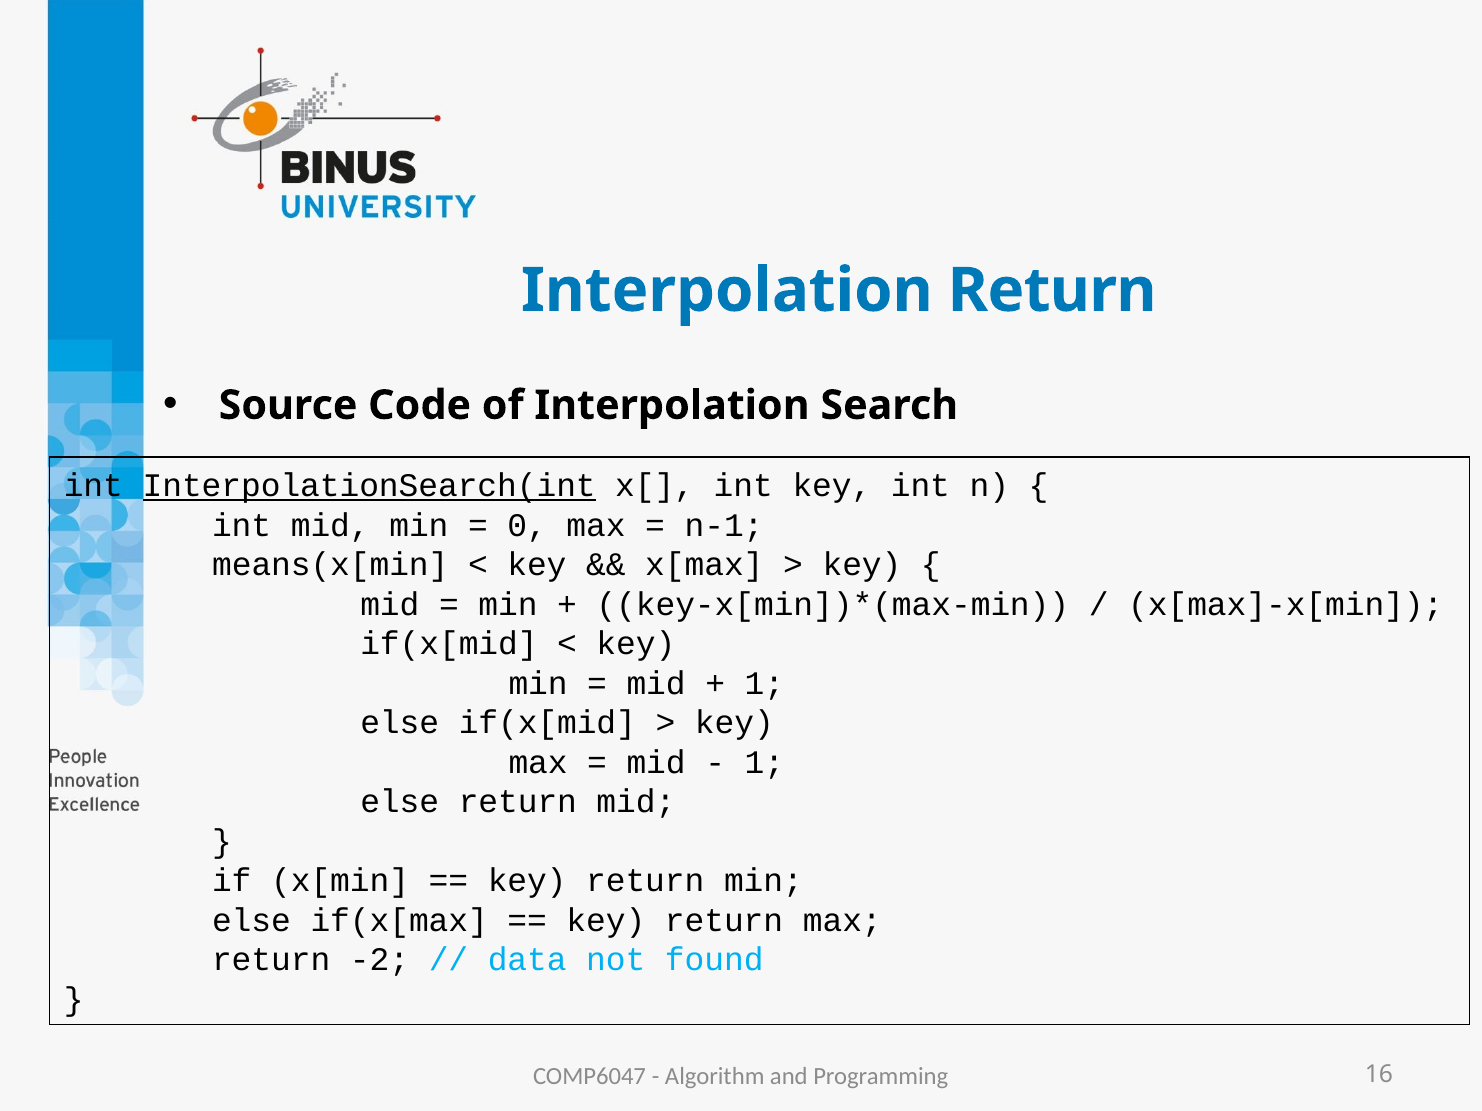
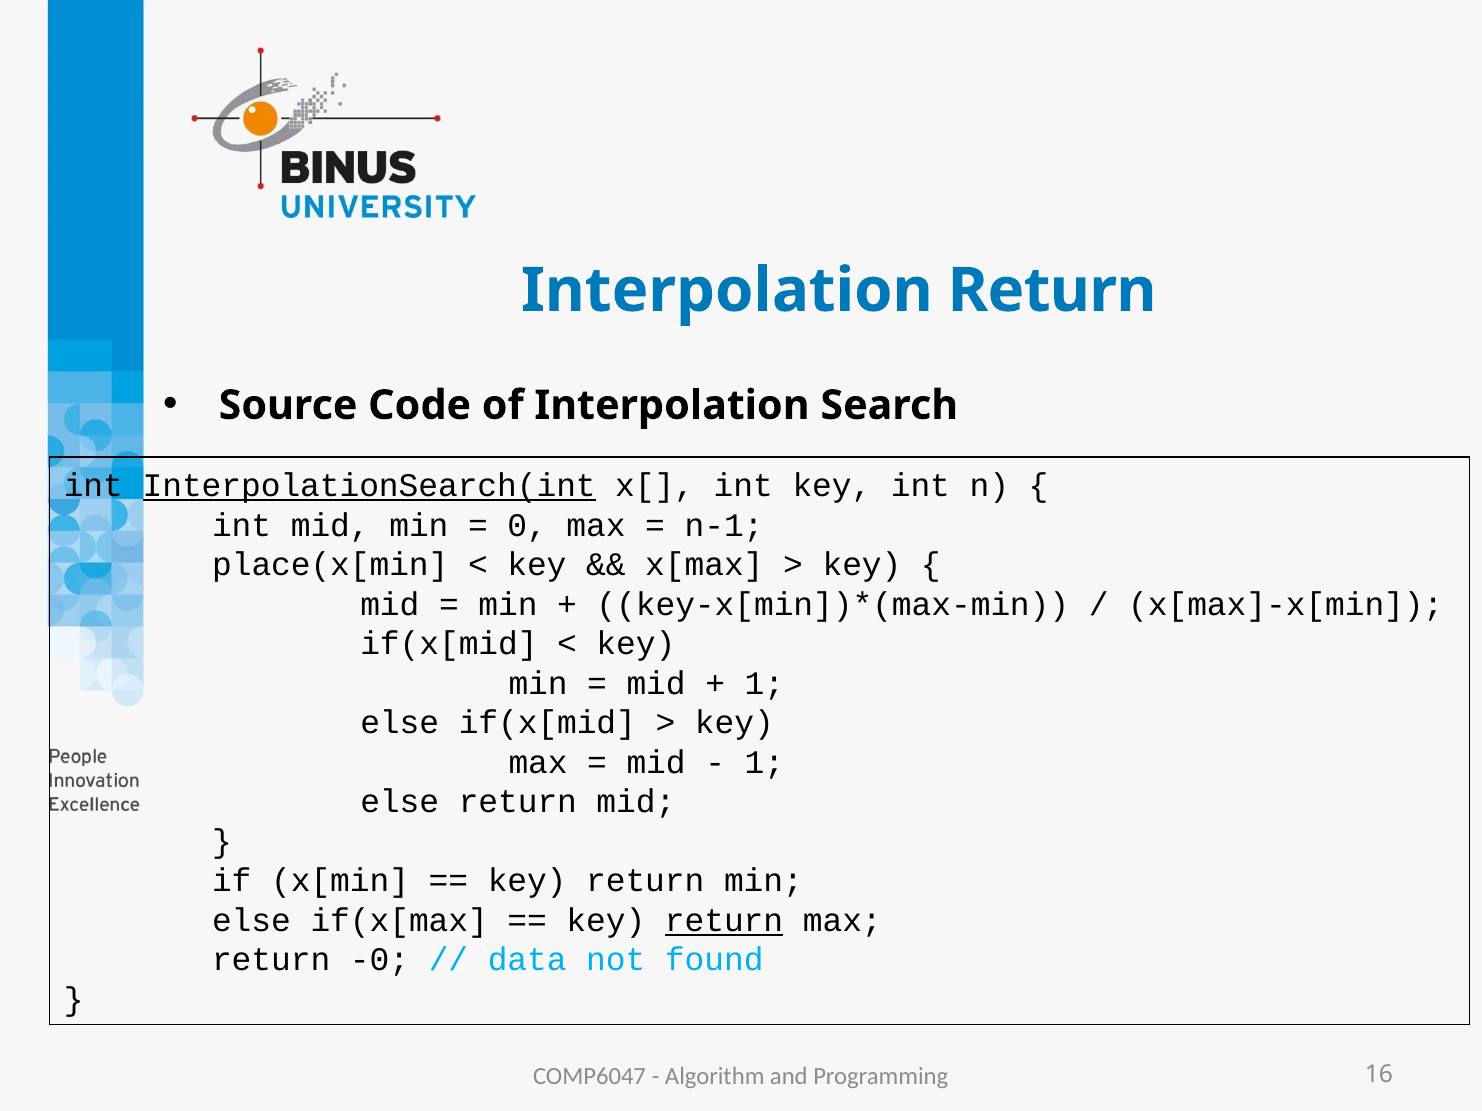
means(x[min: means(x[min -> place(x[min (330, 565)
return underline: none -> present (724, 921)
-2: -2 -> -0 (379, 960)
